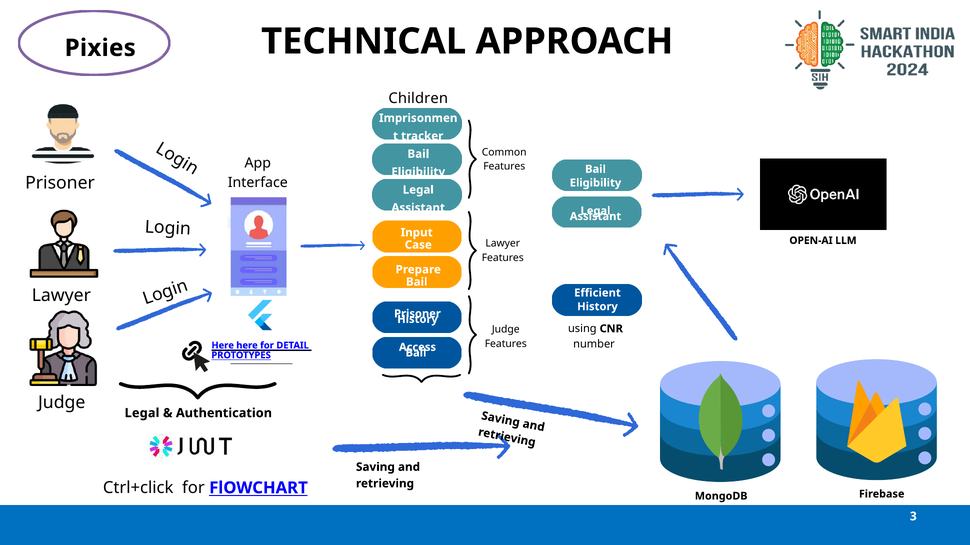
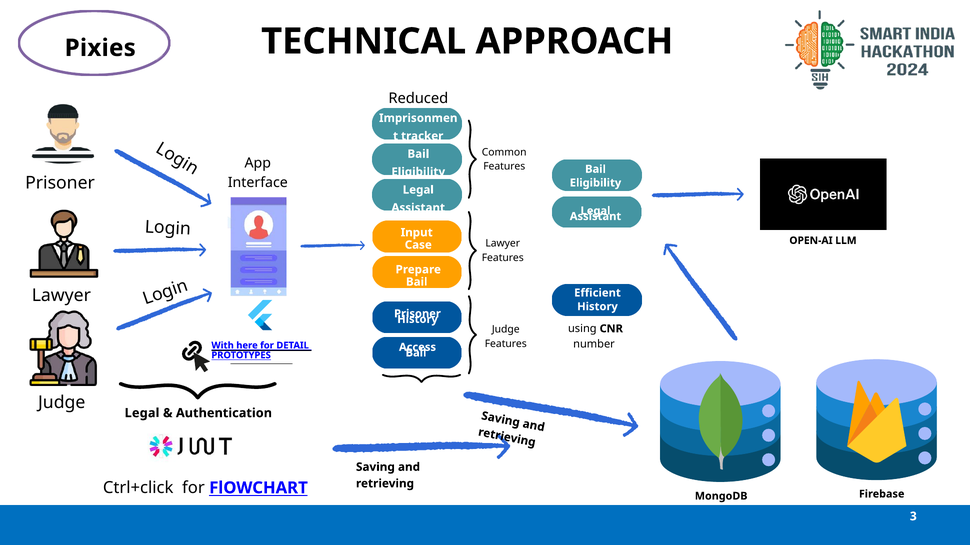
Children: Children -> Reduced (418, 99)
Here: Here -> With (223, 346)
